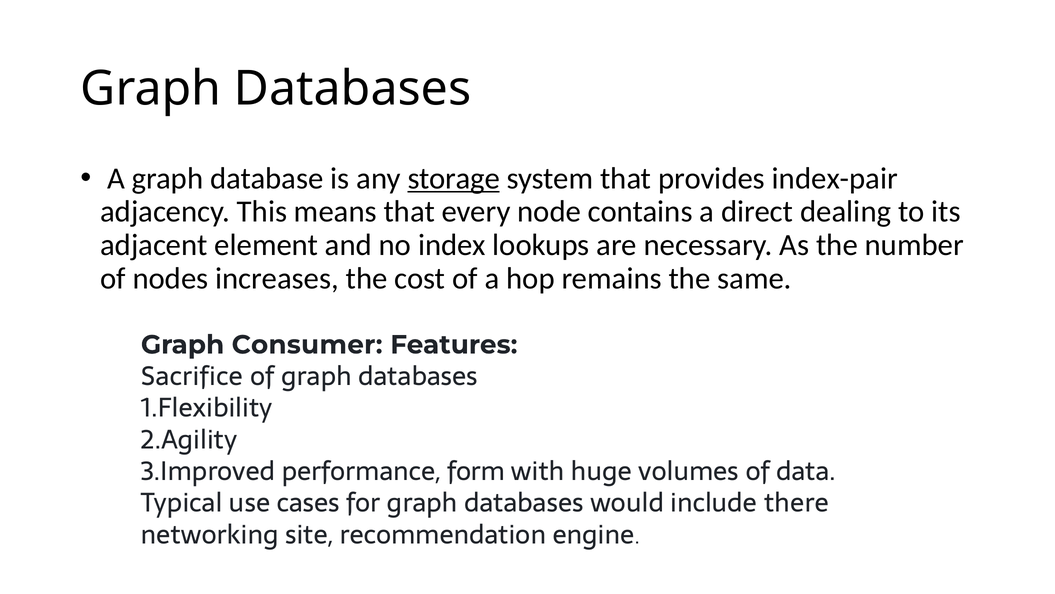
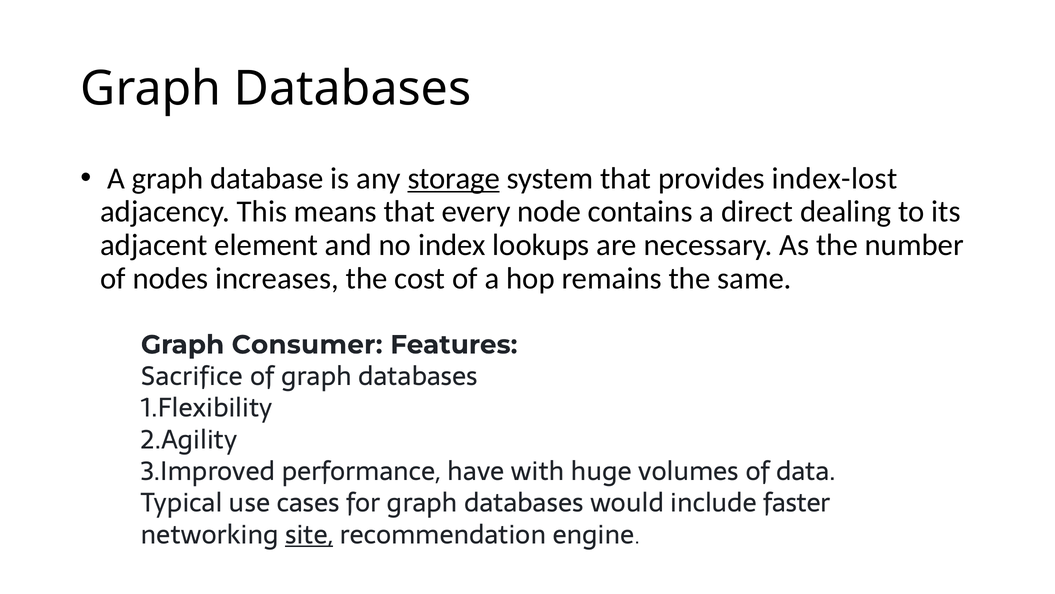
index-pair: index-pair -> index-lost (835, 178)
form: form -> have (476, 471)
there: there -> faster (797, 503)
site underline: none -> present (309, 534)
